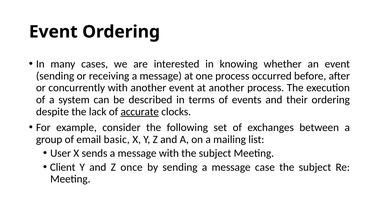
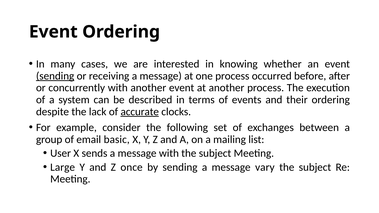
sending underline: none -> present (55, 76)
Client: Client -> Large (63, 167)
case: case -> vary (265, 167)
